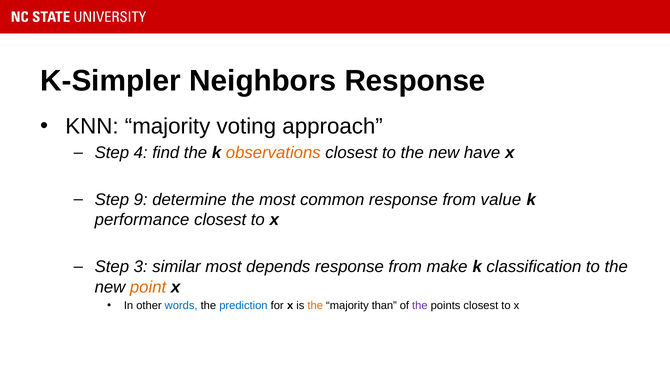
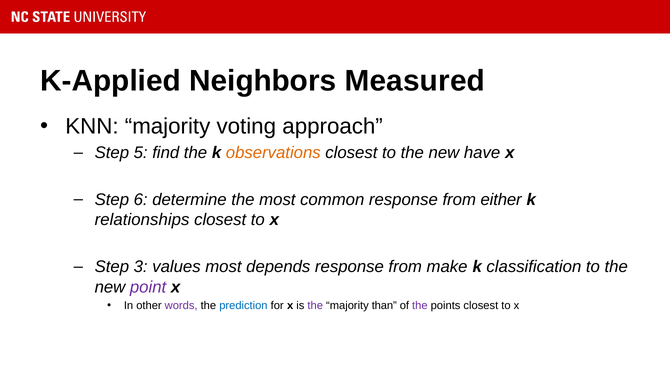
K-Simpler: K-Simpler -> K-Applied (111, 81)
Neighbors Response: Response -> Measured (415, 81)
4: 4 -> 5 (141, 153)
9: 9 -> 6 (141, 200)
value: value -> either (501, 200)
performance: performance -> relationships (142, 220)
similar: similar -> values (176, 267)
point colour: orange -> purple (148, 287)
words colour: blue -> purple (181, 305)
the colour: orange -> purple (315, 305)
